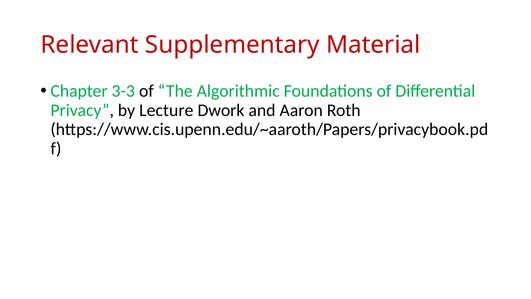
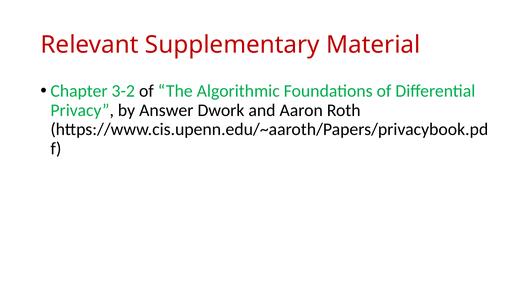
3-3: 3-3 -> 3-2 (123, 91)
Lecture: Lecture -> Answer (166, 110)
